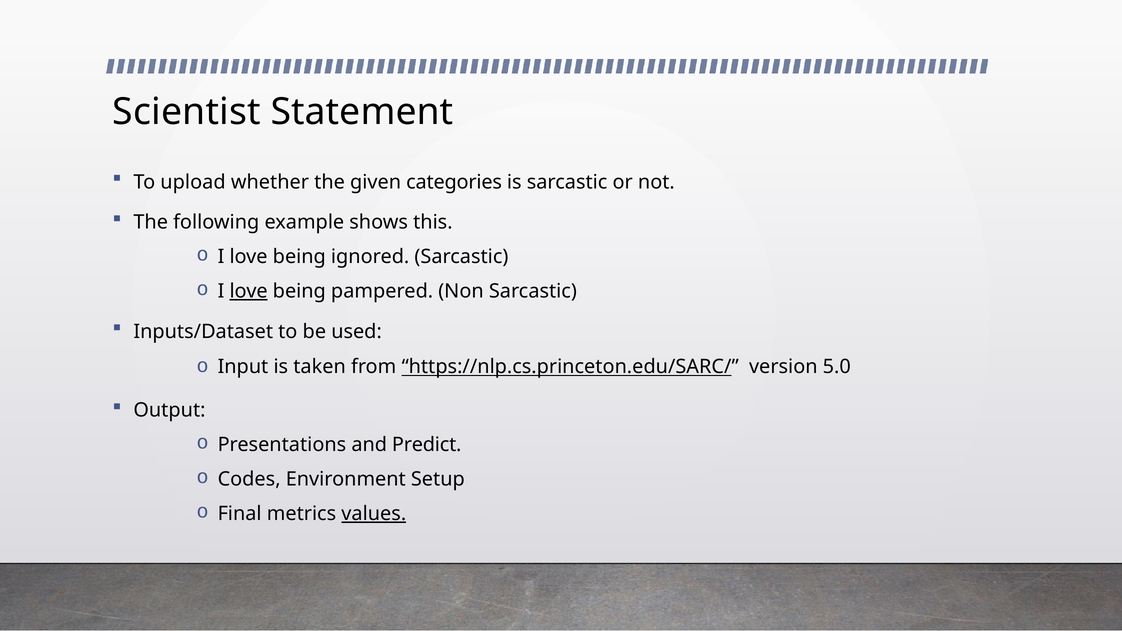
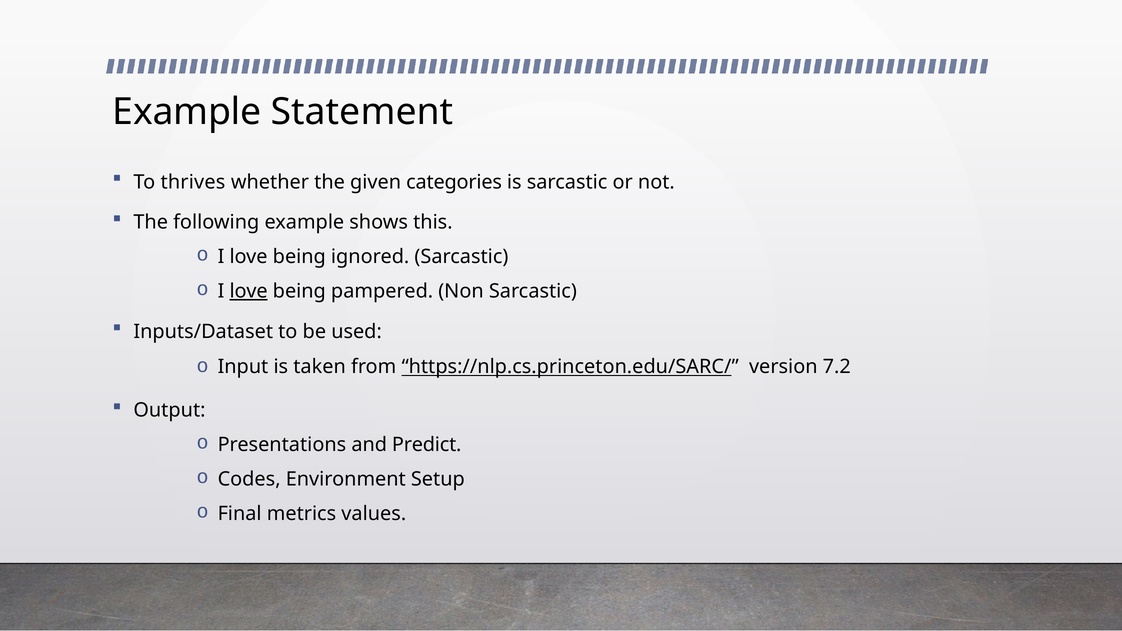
Scientist: Scientist -> Example (187, 112)
upload: upload -> thrives (193, 182)
5.0: 5.0 -> 7.2 (837, 367)
values underline: present -> none (374, 514)
